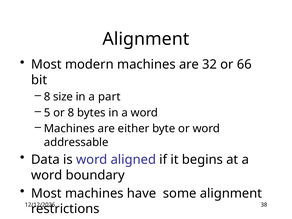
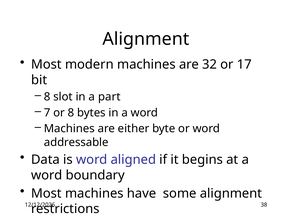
66: 66 -> 17 (244, 64)
size: size -> slot (63, 97)
5: 5 -> 7 (47, 113)
